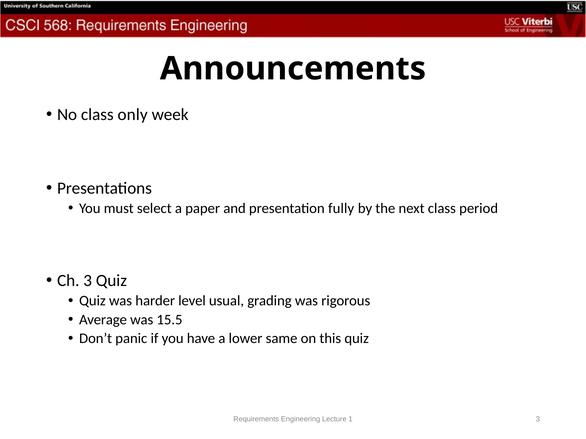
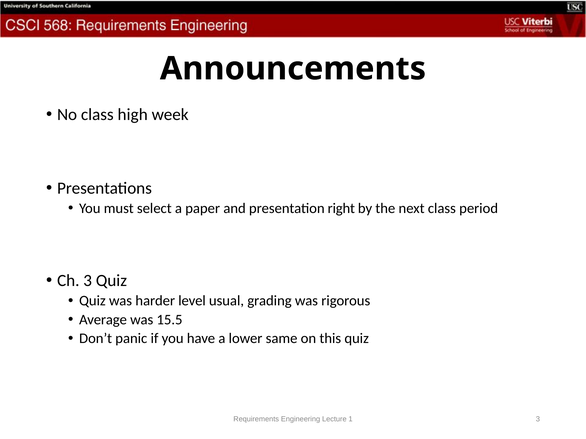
only: only -> high (133, 115)
fully: fully -> right (341, 209)
